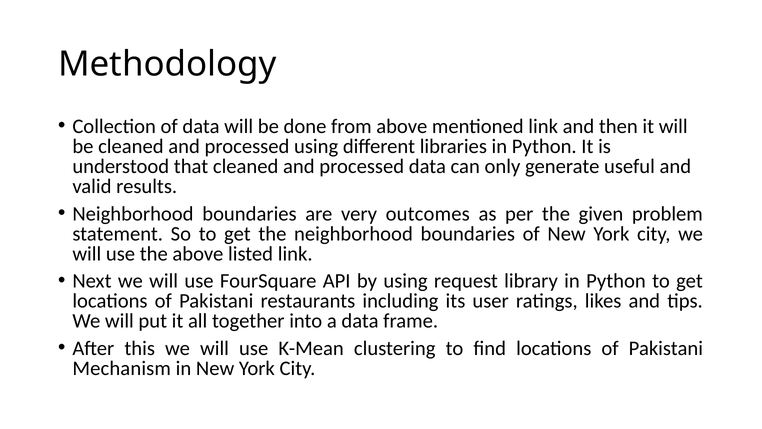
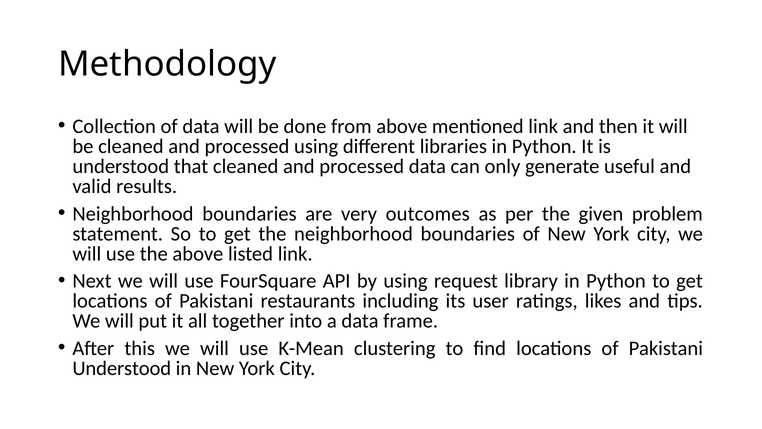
Mechanism: Mechanism -> Understood (122, 368)
